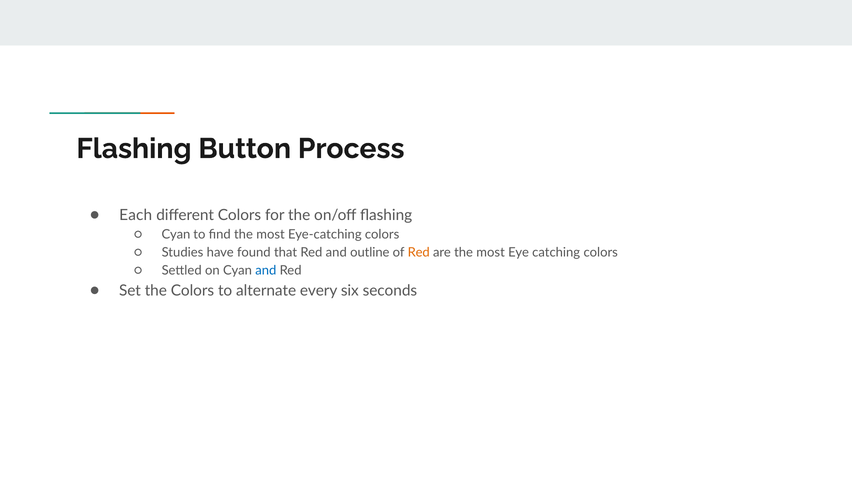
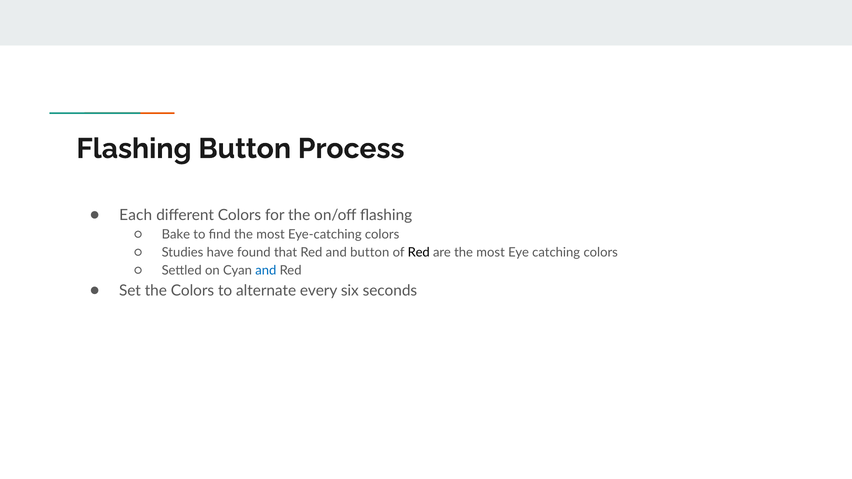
Cyan: Cyan -> Bake (176, 234)
and outline: outline -> button (370, 253)
Red colour: orange -> black (419, 253)
